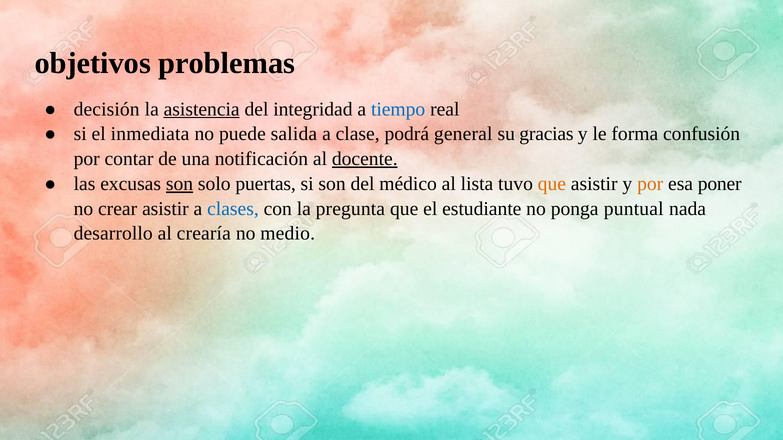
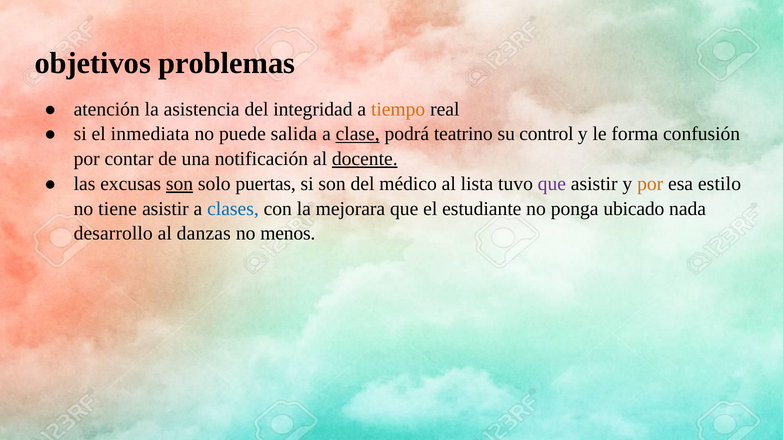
decisión: decisión -> atención (107, 109)
asistencia underline: present -> none (202, 109)
tiempo colour: blue -> orange (398, 109)
clase underline: none -> present (358, 134)
general: general -> teatrino (463, 134)
gracias: gracias -> control (546, 134)
que colour: orange -> purple (552, 184)
poner: poner -> estilo (719, 184)
crear: crear -> tiene (118, 209)
pregunta: pregunta -> mejorara (350, 209)
puntual: puntual -> ubicado (634, 209)
crearía: crearía -> danzas (204, 234)
medio: medio -> menos (288, 234)
